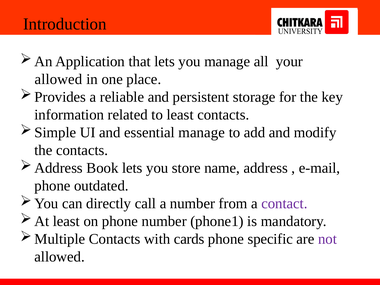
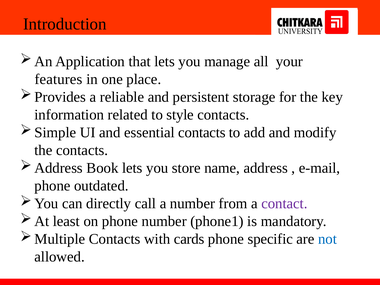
allowed: allowed -> features (58, 79)
to least: least -> style (180, 115)
essential manage: manage -> contacts (202, 132)
not colour: purple -> blue (327, 239)
